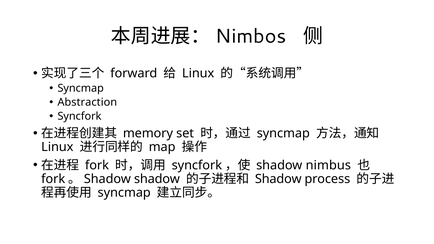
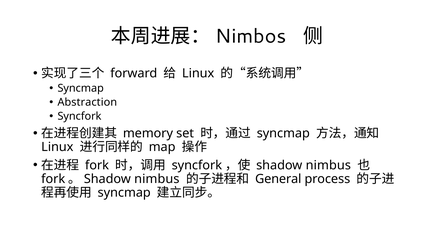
shadow: shadow -> nimbus (157, 179)
Shadow: Shadow -> General (278, 179)
